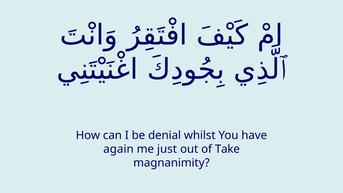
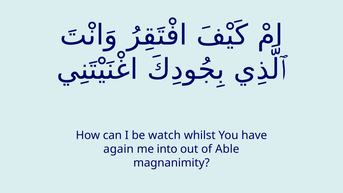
denial: denial -> watch (165, 135)
just: just -> into (167, 149)
Take: Take -> Able (227, 149)
